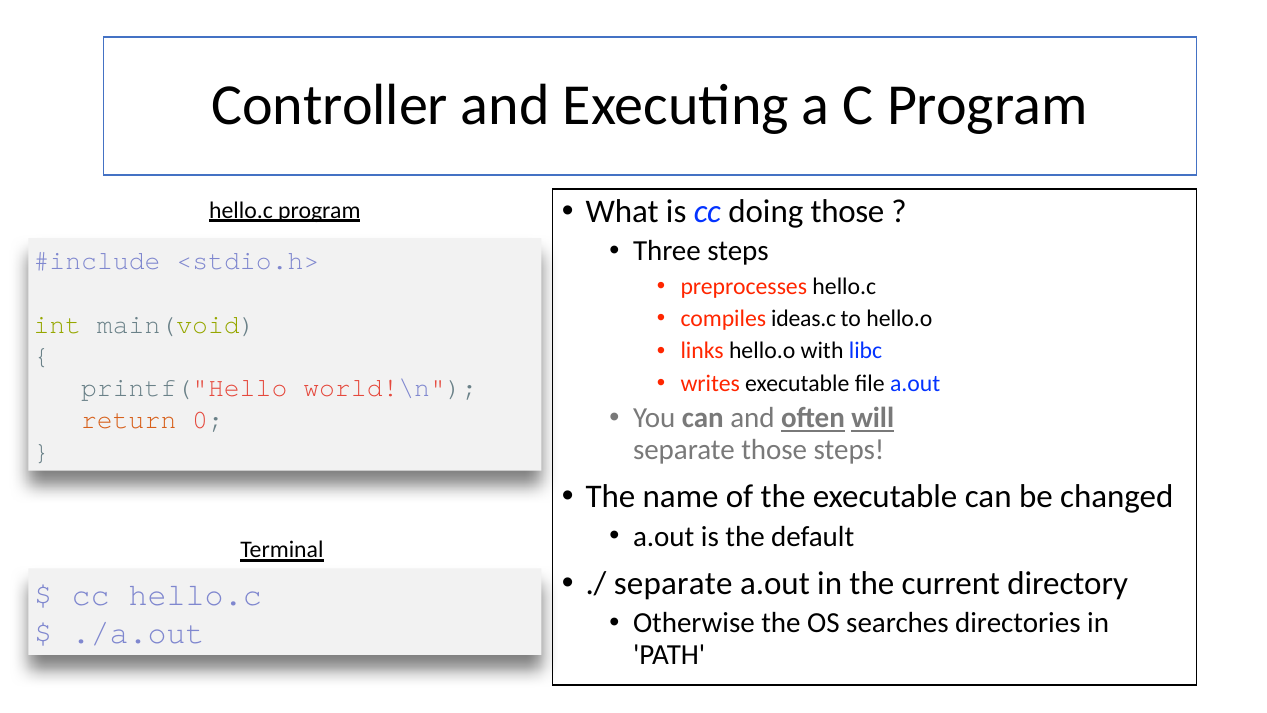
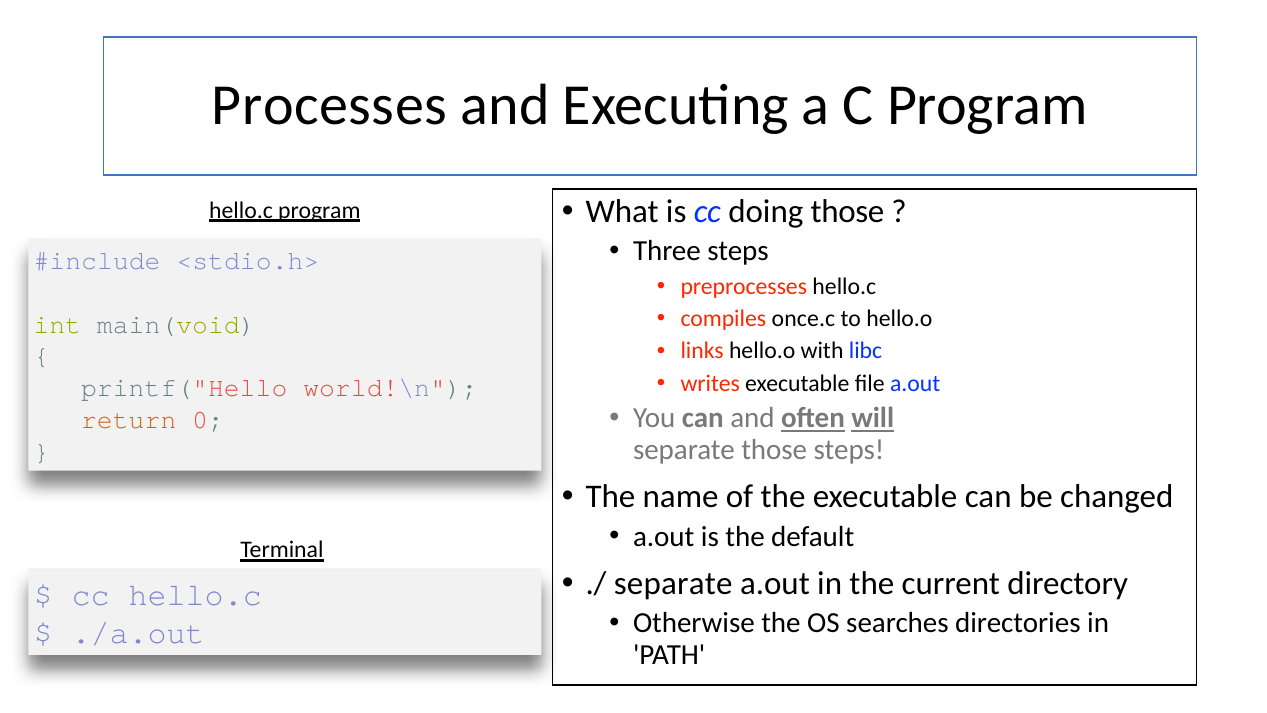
Controller: Controller -> Processes (329, 106)
ideas.c: ideas.c -> once.c (803, 319)
